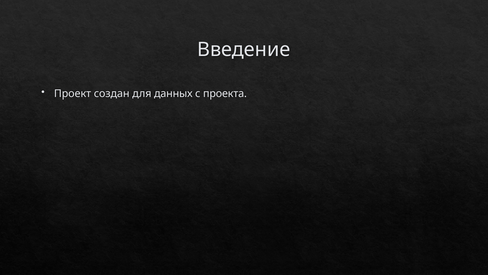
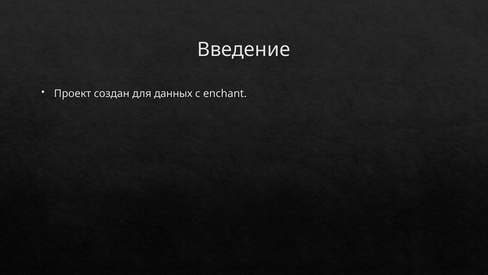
проекта: проекта -> enchant (225, 93)
